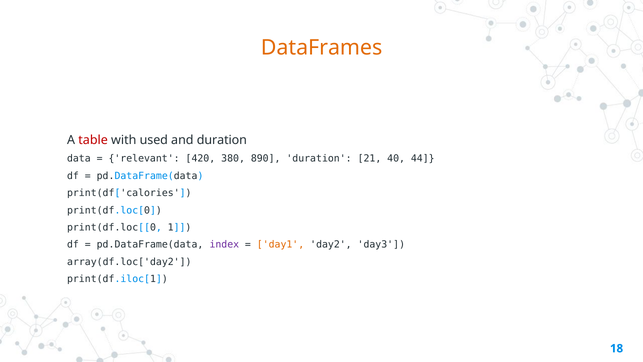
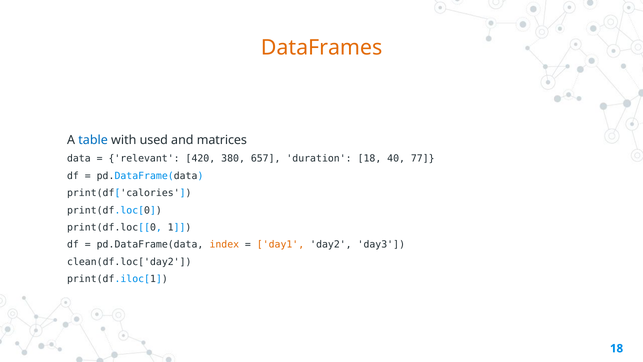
table colour: red -> blue (93, 140)
and duration: duration -> matrices (222, 140)
890: 890 -> 657 (266, 159)
duration 21: 21 -> 18 (369, 159)
44: 44 -> 77 (423, 159)
index colour: purple -> orange (224, 244)
array(df.loc['day2: array(df.loc['day2 -> clean(df.loc['day2 (129, 262)
